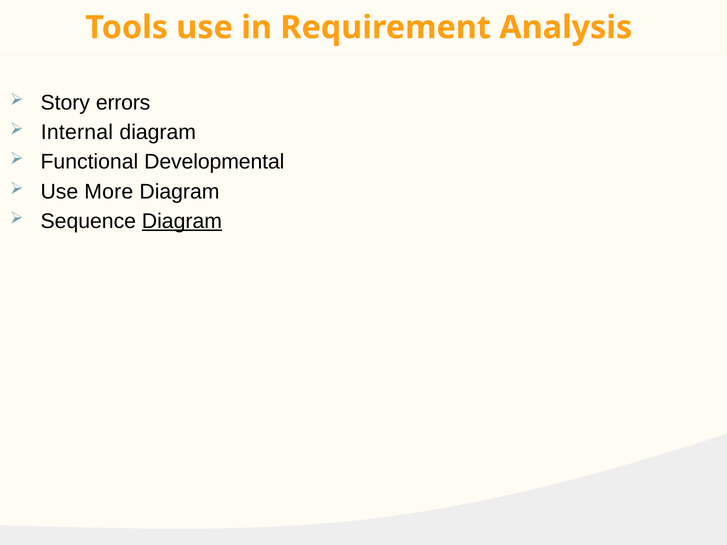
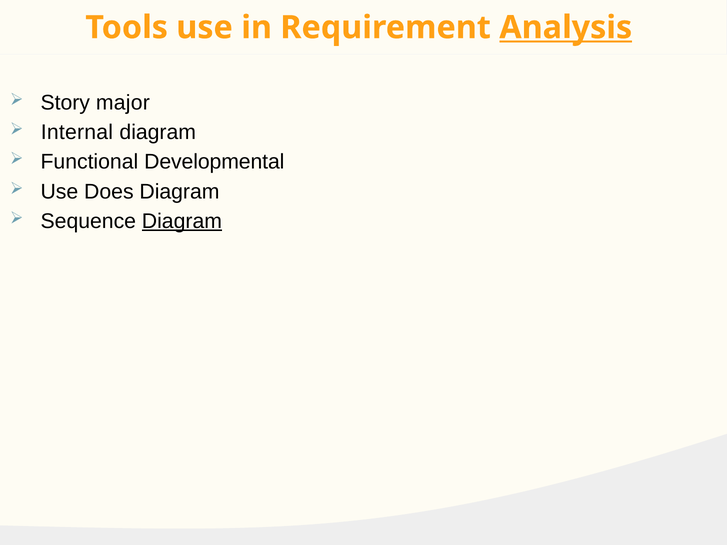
Analysis underline: none -> present (566, 28)
errors: errors -> major (123, 103)
More: More -> Does (109, 192)
